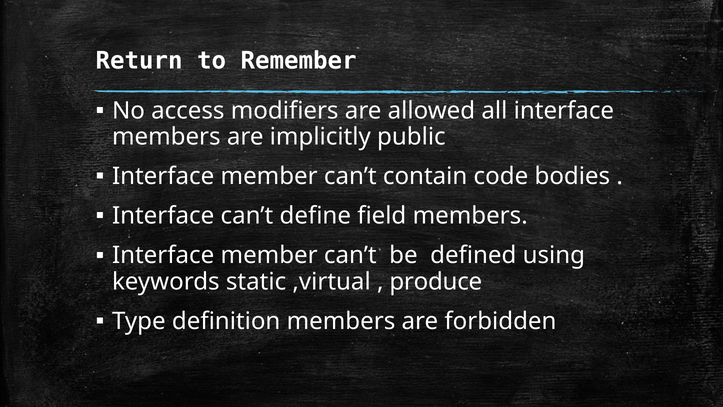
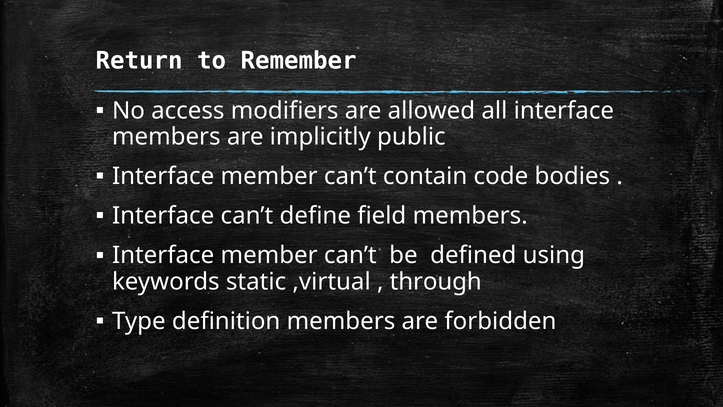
produce: produce -> through (436, 281)
